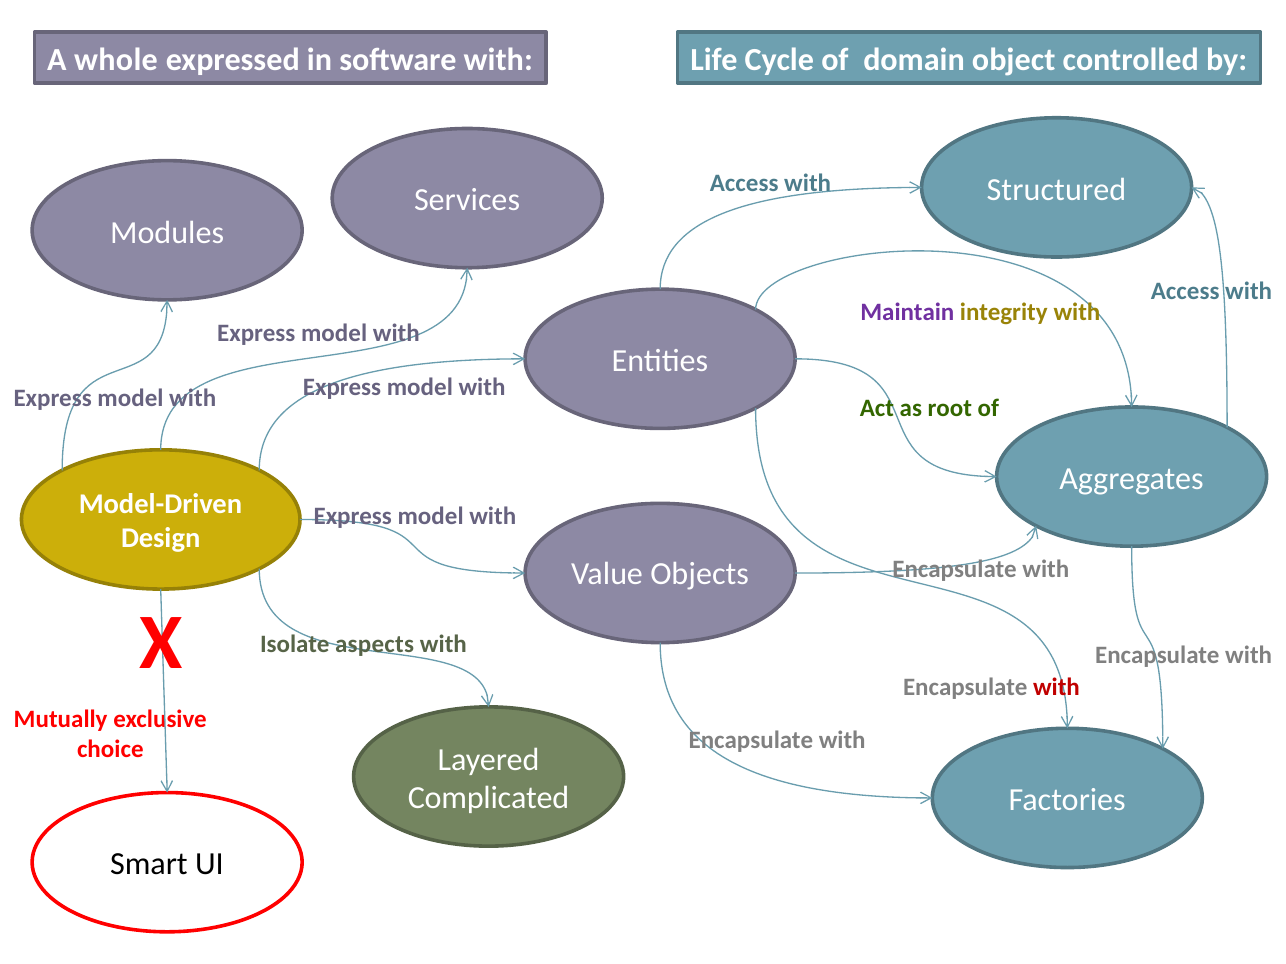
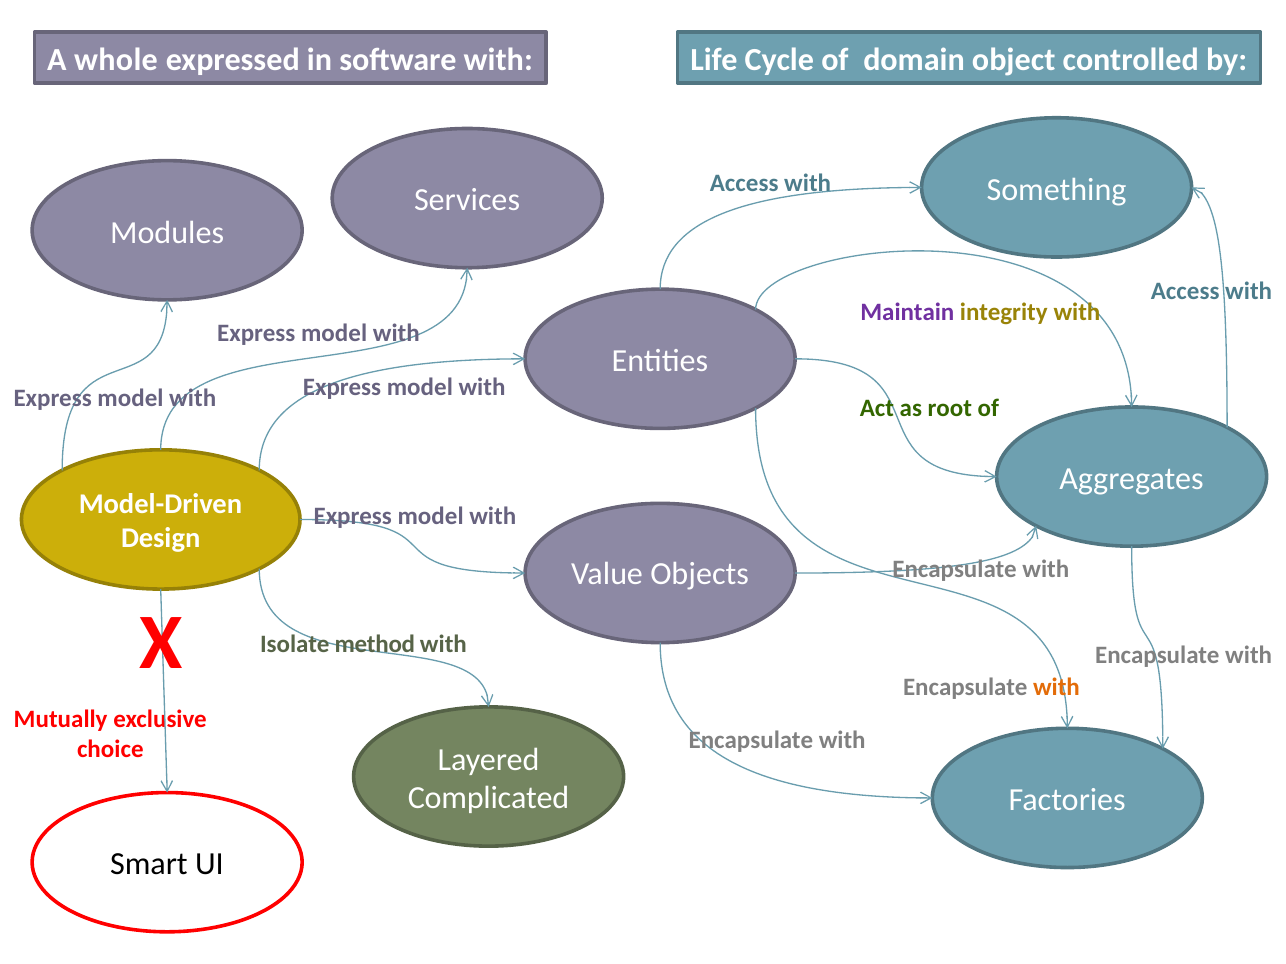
Structured: Structured -> Something (1057, 190)
aspects: aspects -> method (375, 645)
with colour: red -> orange (1056, 688)
